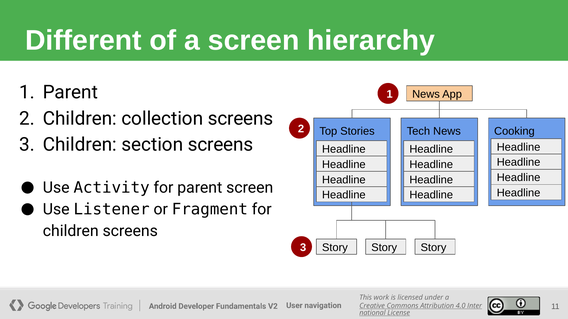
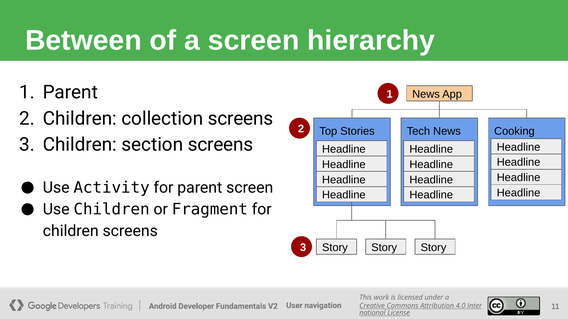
Different: Different -> Between (83, 40)
Use Listener: Listener -> Children (112, 210)
